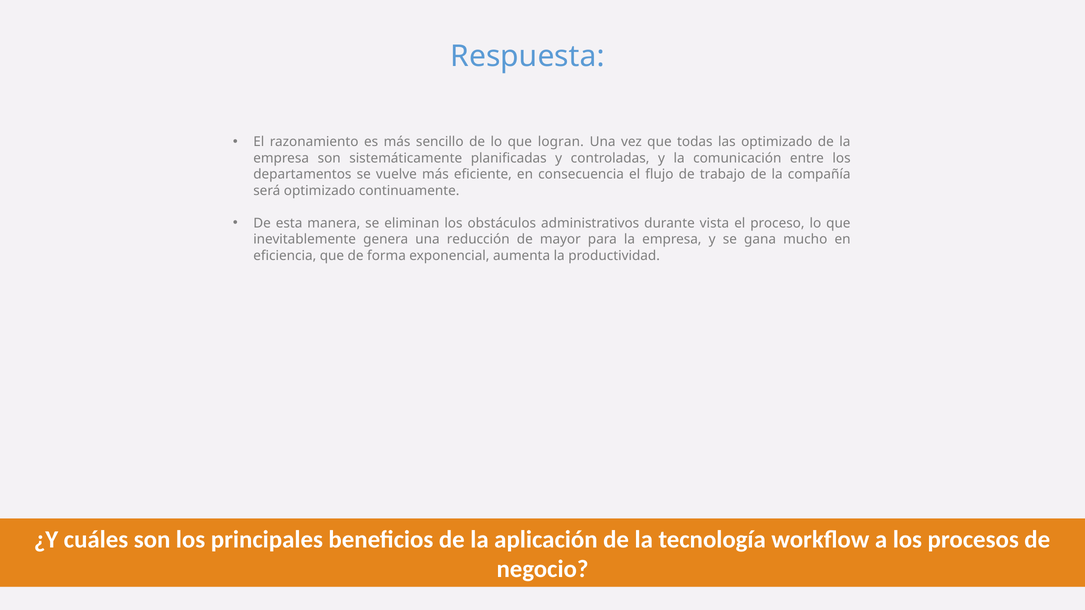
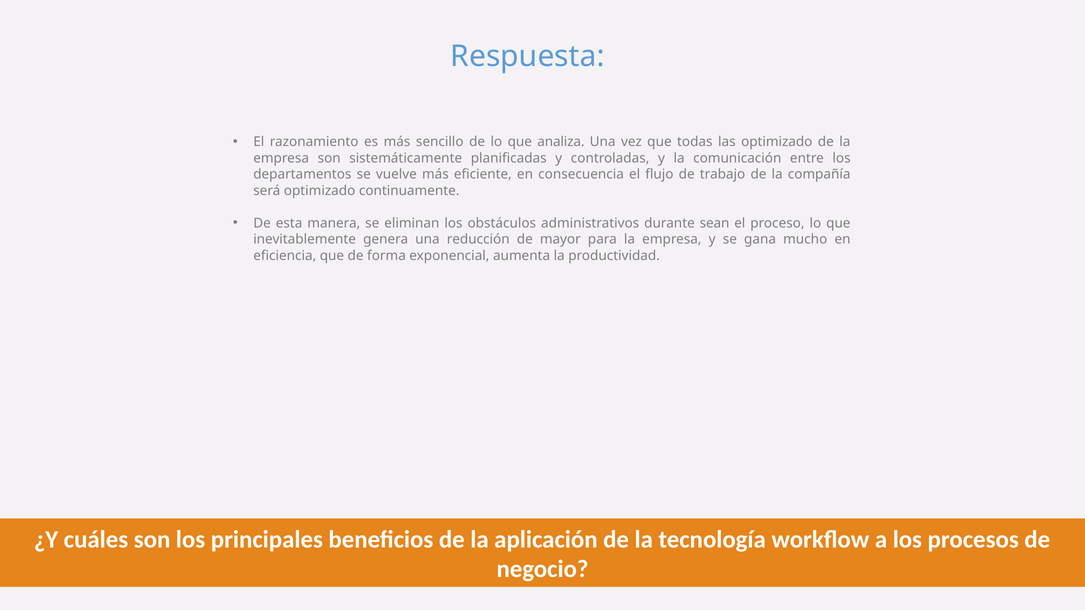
logran: logran -> analiza (561, 142)
vista: vista -> sean (715, 223)
